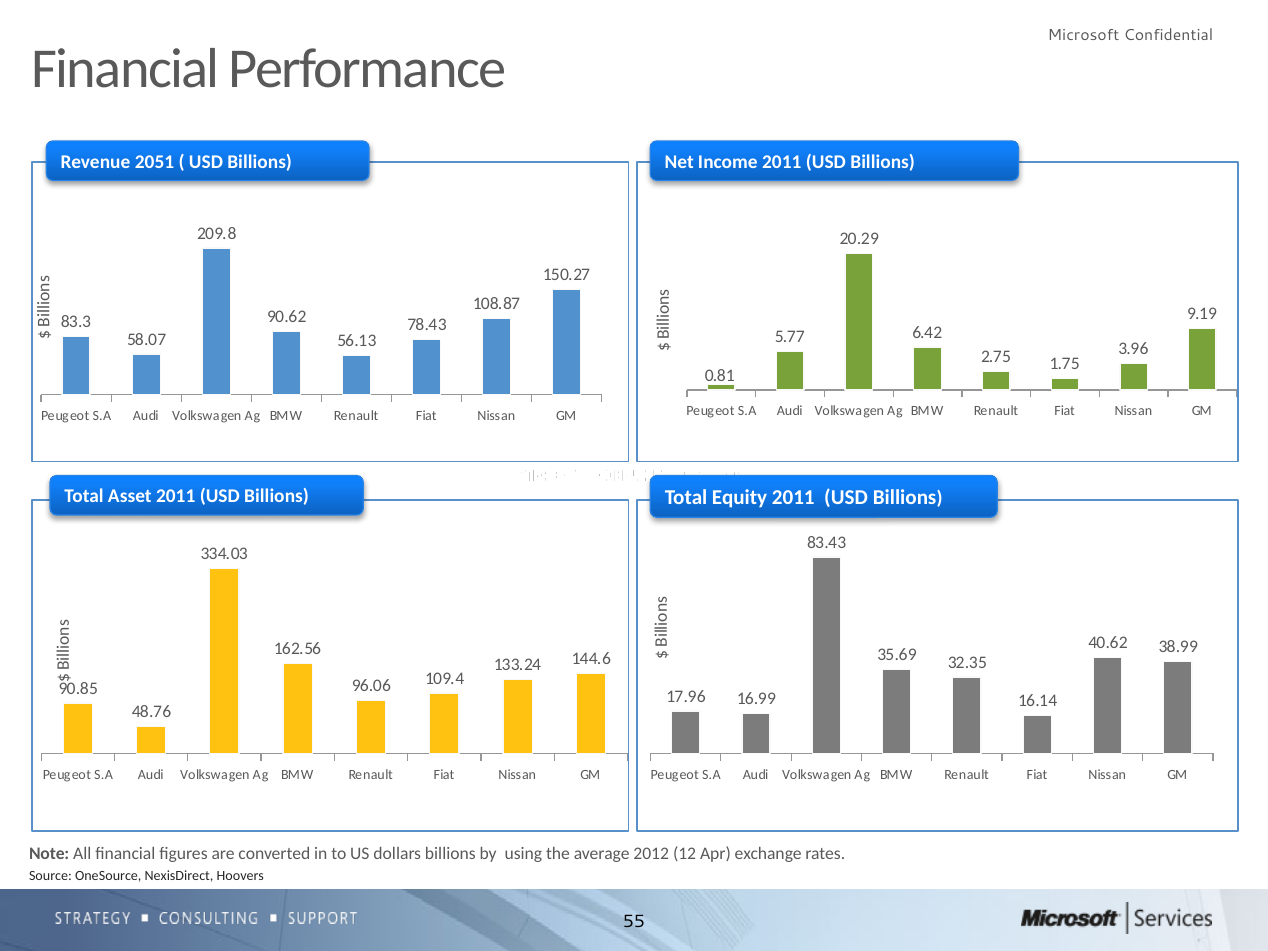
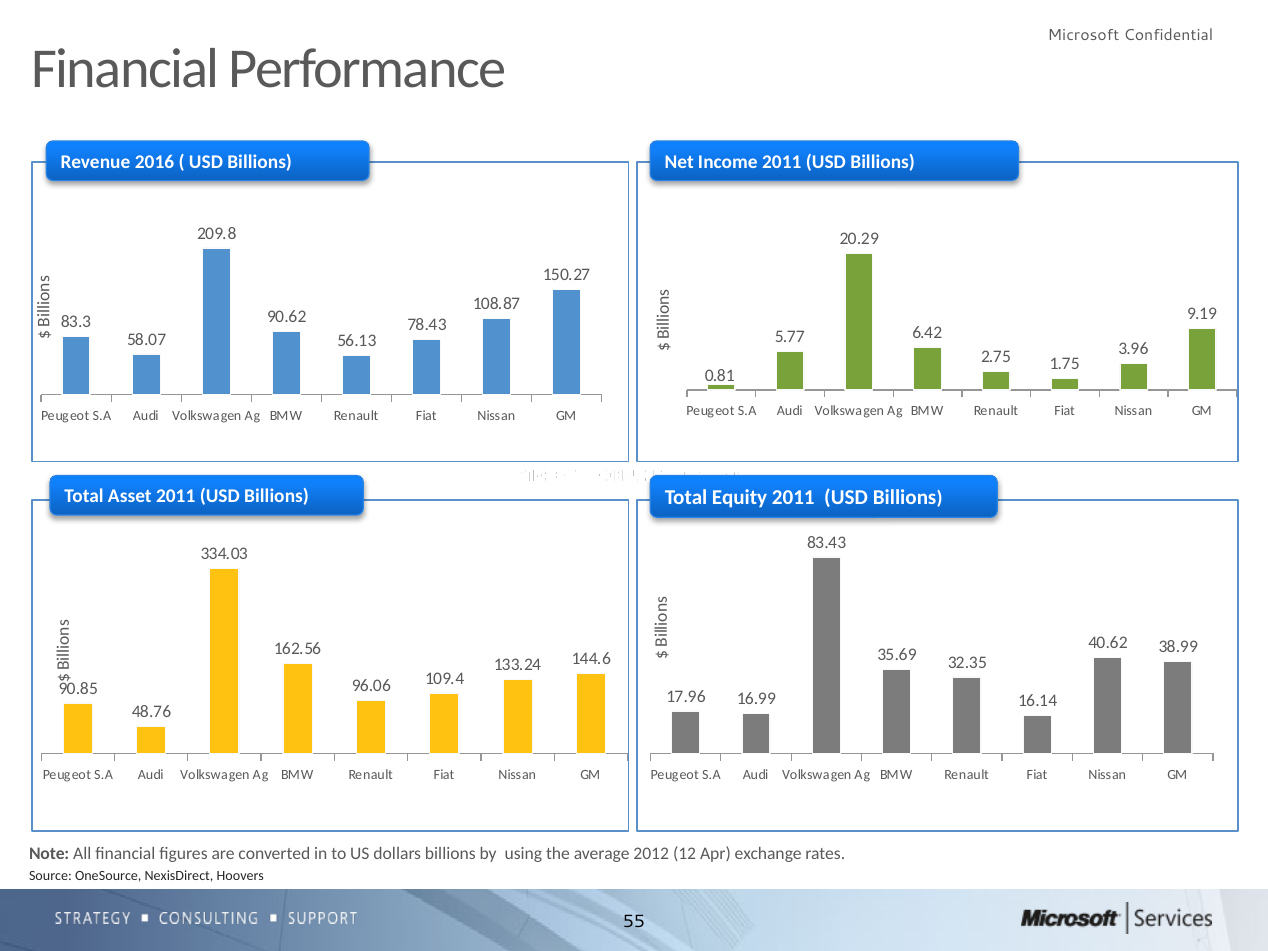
2051: 2051 -> 2016 (154, 162)
